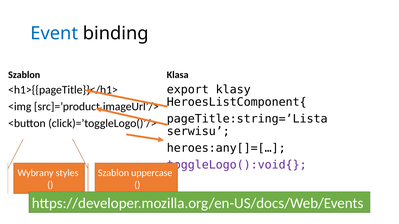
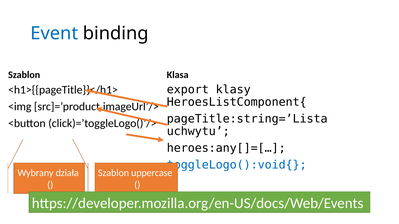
serwisu: serwisu -> uchwytu (198, 132)
toggleLogo():void{ colour: purple -> blue (237, 165)
styles: styles -> działa (67, 173)
